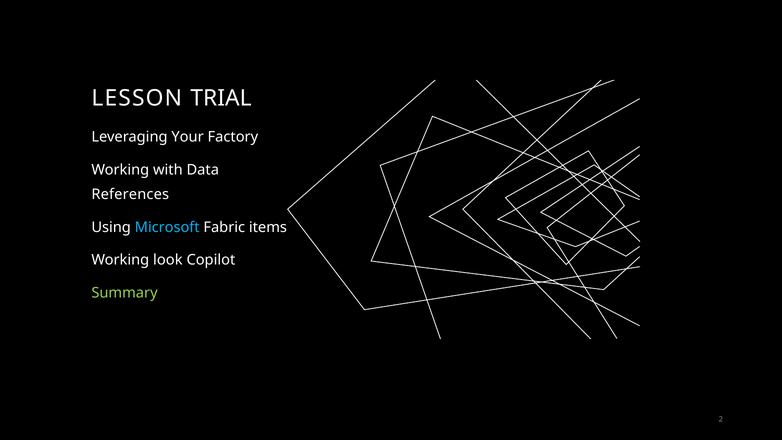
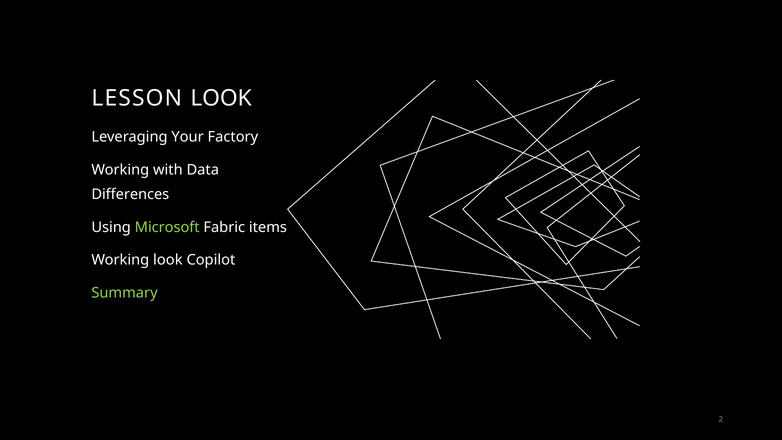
LESSON TRIAL: TRIAL -> LOOK (221, 98)
References: References -> Differences (130, 194)
Microsoft colour: light blue -> light green (167, 227)
